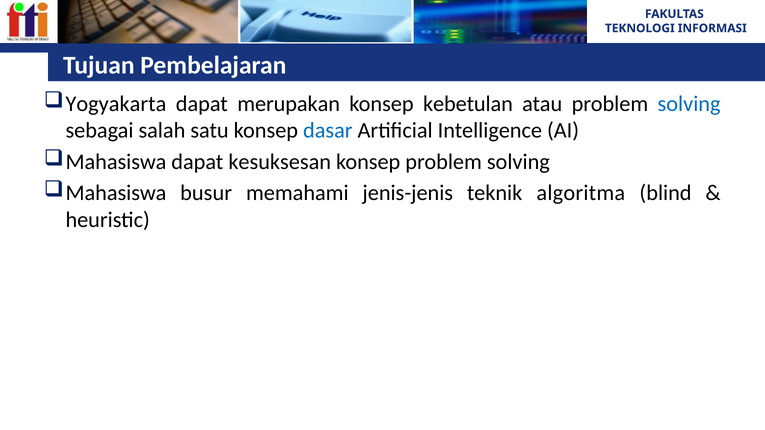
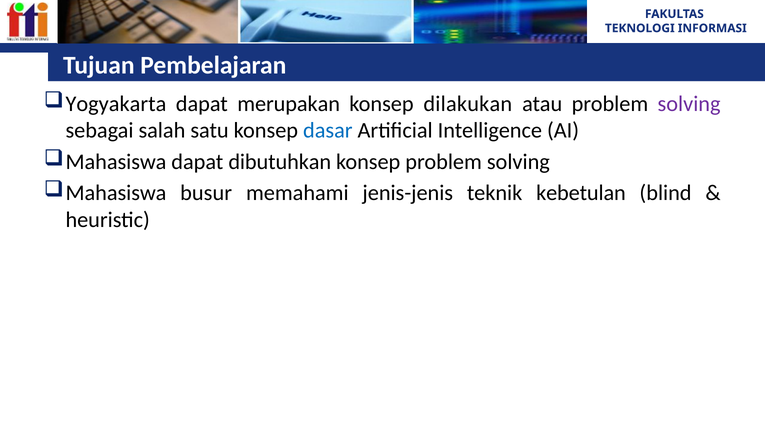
kebetulan: kebetulan -> dilakukan (468, 104)
solving colour: blue -> purple (689, 104)
kesuksesan: kesuksesan -> dibutuhkan (280, 162)
algoritma: algoritma -> kebetulan (581, 193)
